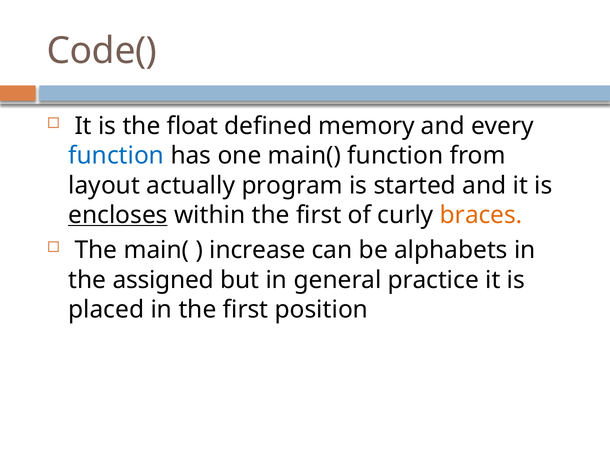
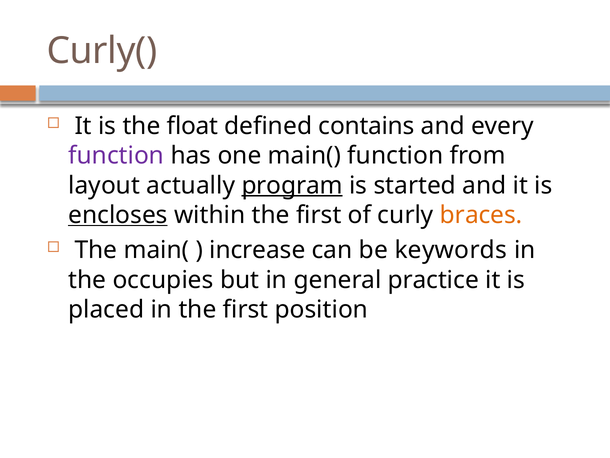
Code(: Code( -> Curly( (102, 51)
memory: memory -> contains (367, 126)
function colour: blue -> purple (116, 156)
program underline: none -> present (292, 185)
alphabets: alphabets -> keywords (451, 250)
assigned: assigned -> occupies (163, 280)
